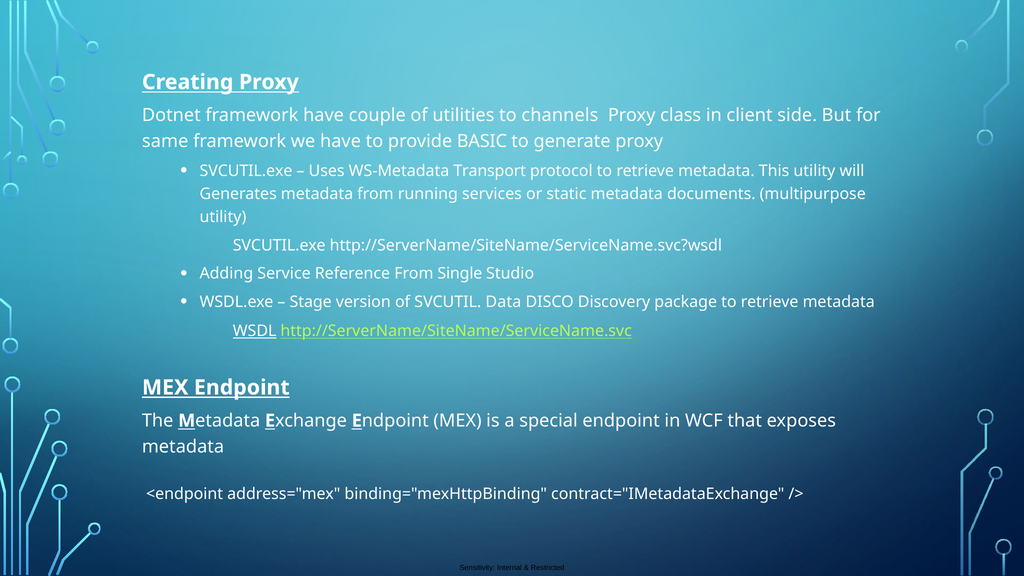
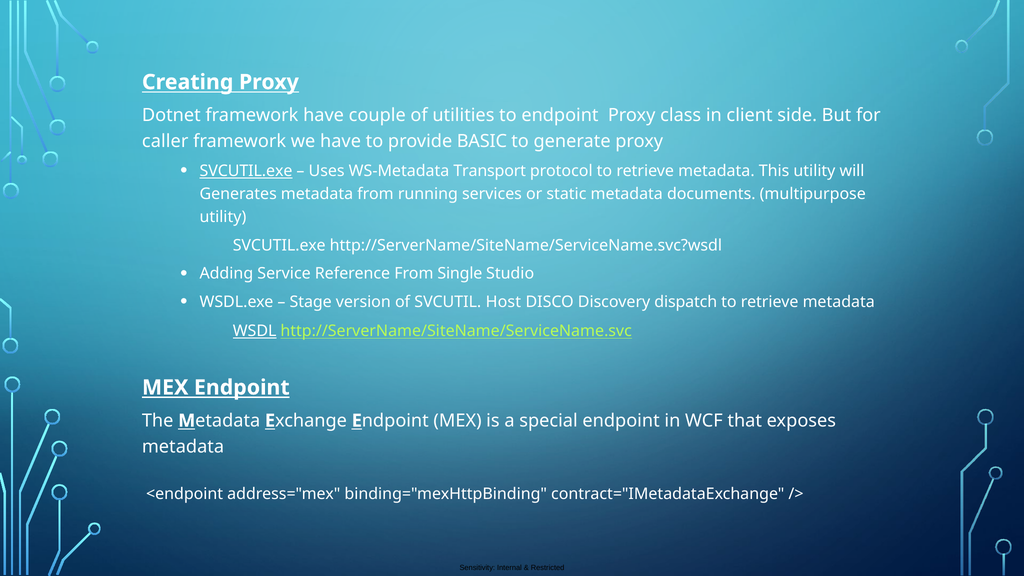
to channels: channels -> endpoint (560, 115)
same: same -> caller (165, 141)
SVCUTIL.exe underline: none -> present (246, 171)
Data: Data -> Host (503, 302)
package: package -> dispatch (686, 302)
